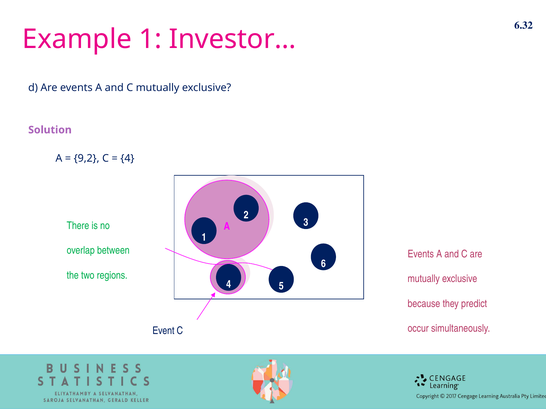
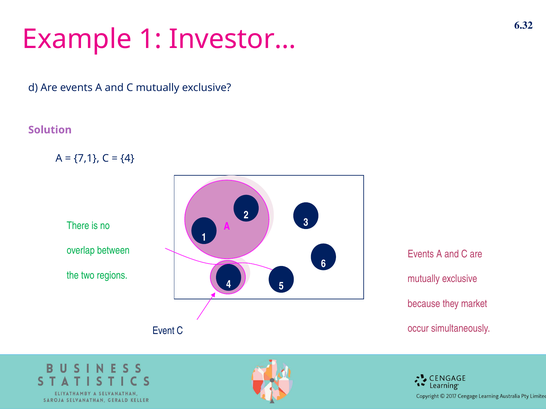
9,2: 9,2 -> 7,1 (87, 159)
predict: predict -> market (474, 304)
